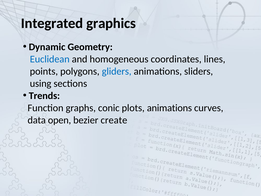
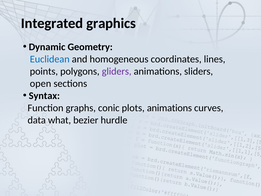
gliders colour: blue -> purple (117, 71)
using: using -> open (41, 83)
Trends: Trends -> Syntax (44, 96)
open: open -> what (60, 120)
create: create -> hurdle (114, 120)
